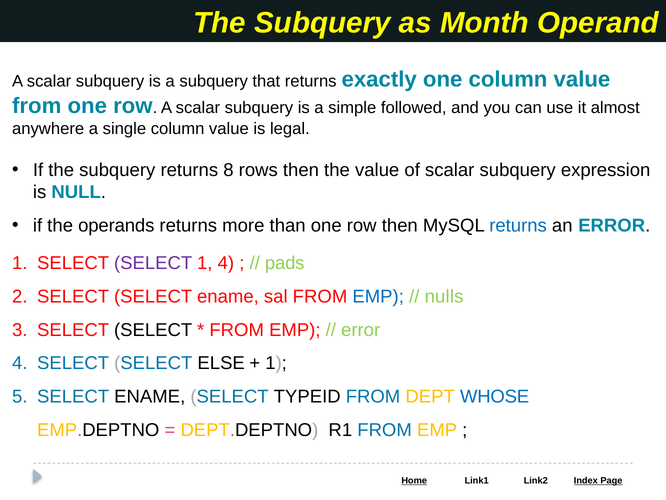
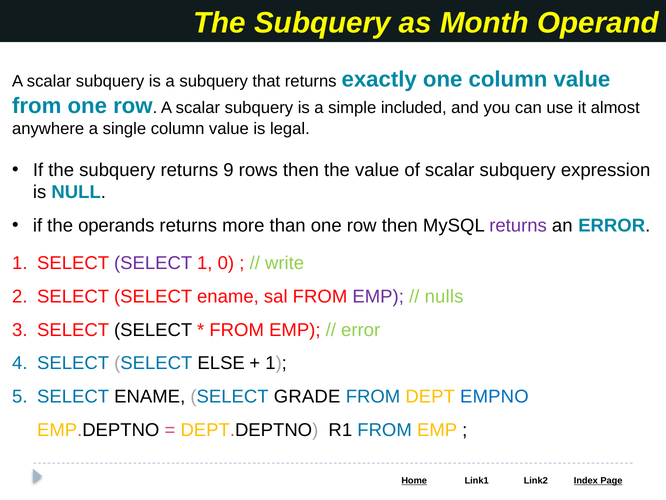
followed: followed -> included (414, 108)
8: 8 -> 9 (228, 170)
returns colour: blue -> purple (518, 225)
1 4: 4 -> 0 (226, 263)
pads: pads -> write (285, 263)
EMP colour: blue -> purple (378, 296)
TYPEID: TYPEID -> GRADE (307, 396)
WHOSE: WHOSE -> EMPNO (494, 396)
